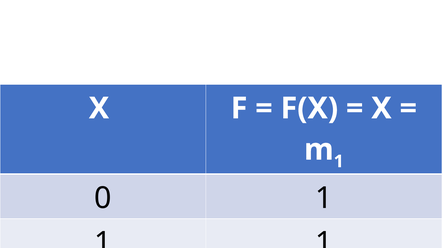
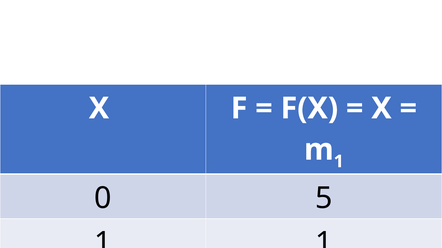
0 1: 1 -> 5 (324, 199)
